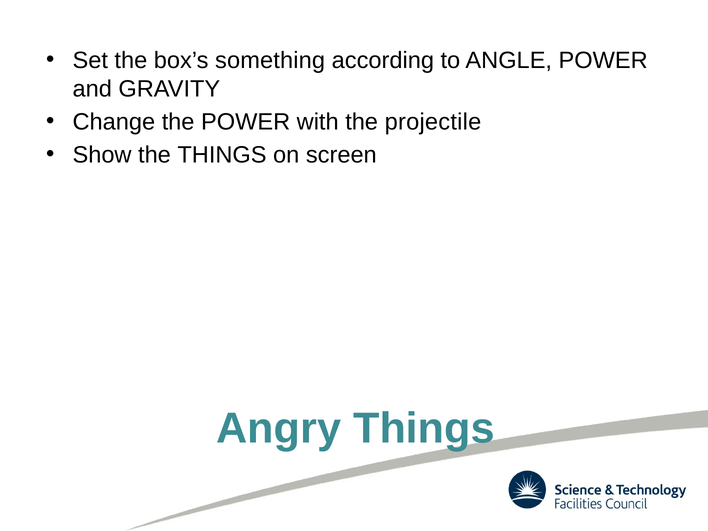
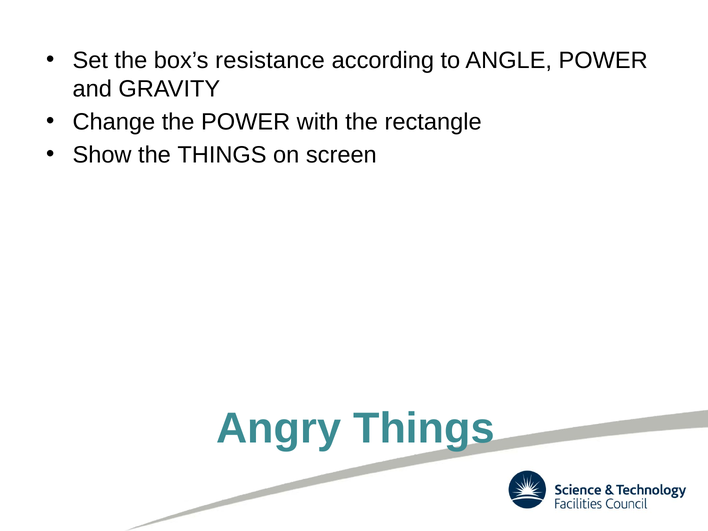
something: something -> resistance (270, 60)
projectile: projectile -> rectangle (433, 122)
